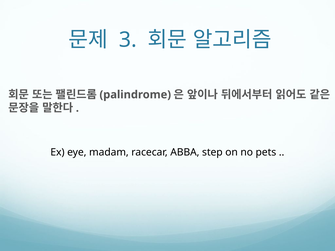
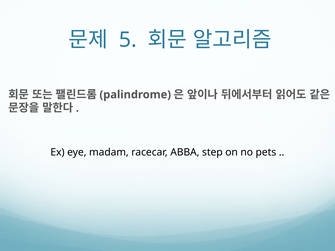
3: 3 -> 5 (128, 40)
